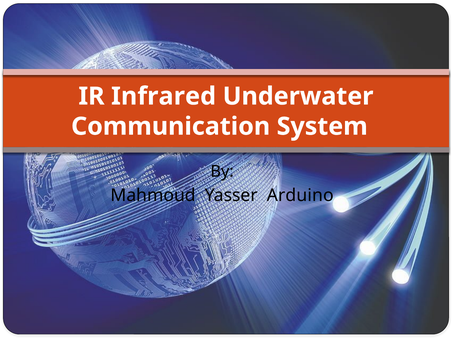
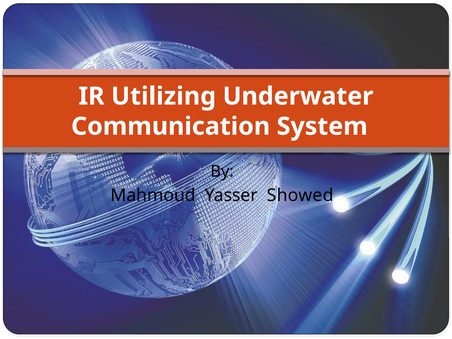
Infrared: Infrared -> Utilizing (164, 96)
Arduino: Arduino -> Showed (300, 195)
